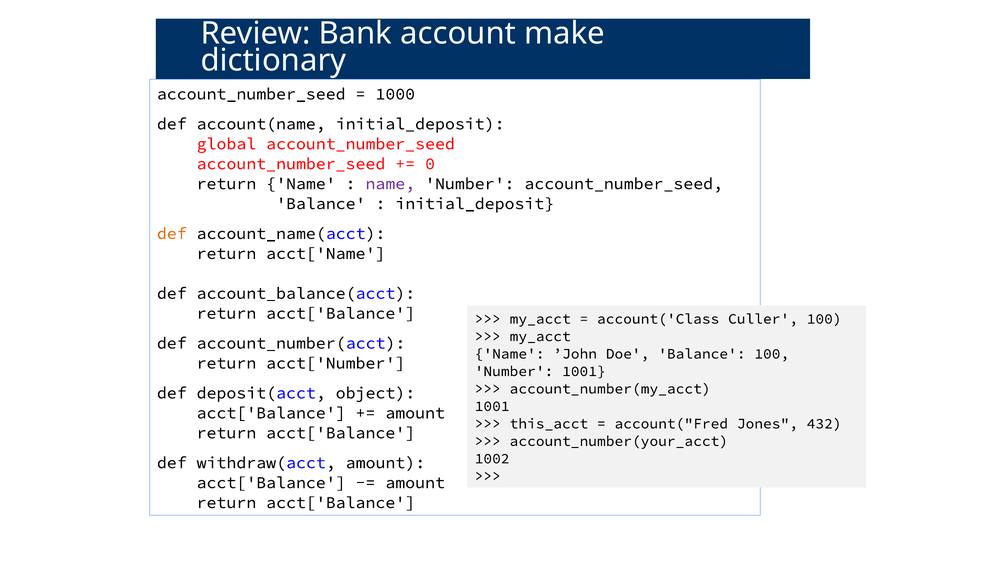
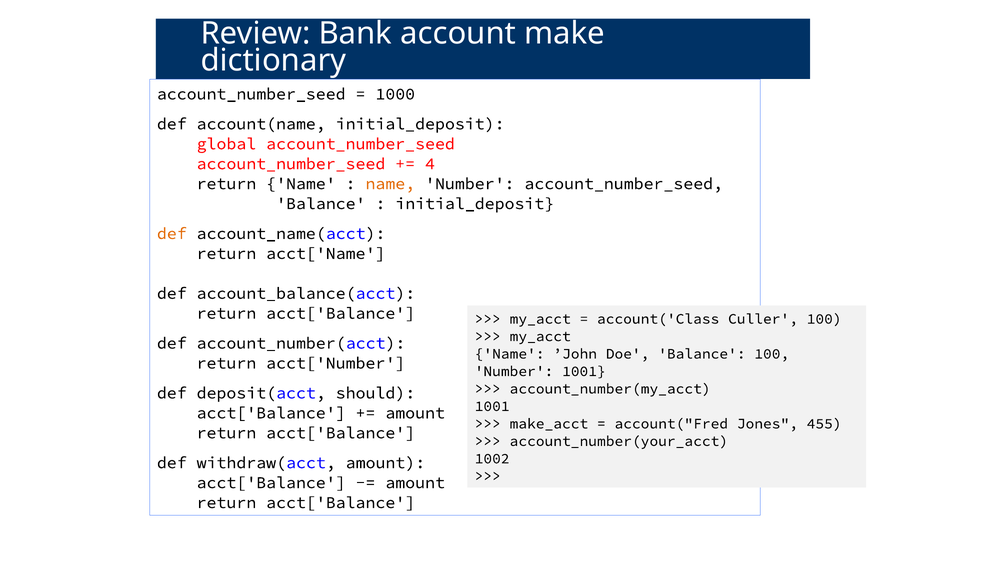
0: 0 -> 4 (430, 164)
name colour: purple -> orange (390, 184)
object: object -> should (375, 393)
this_acct: this_acct -> make_acct (549, 423)
432: 432 -> 455 (824, 423)
